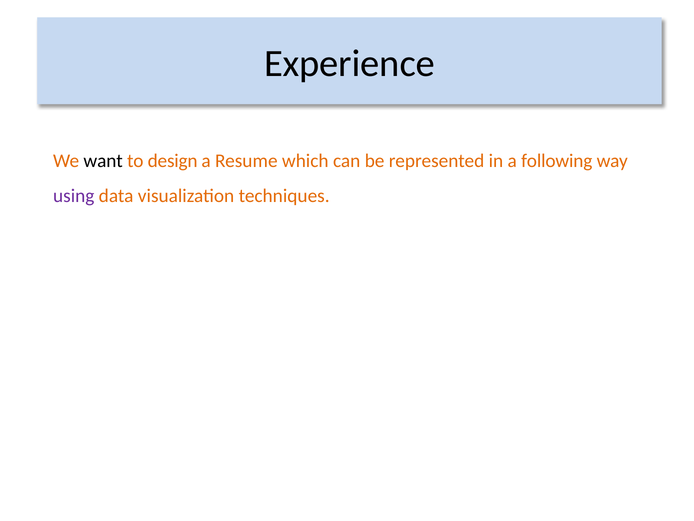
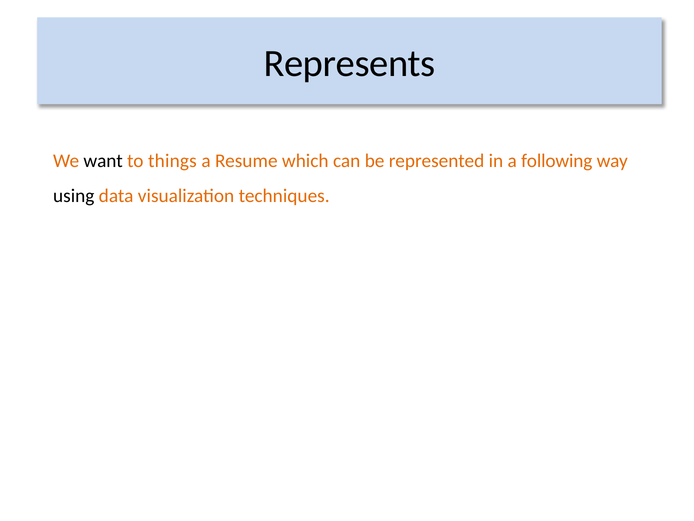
Experience: Experience -> Represents (350, 63)
design: design -> things (172, 161)
using colour: purple -> black (74, 196)
